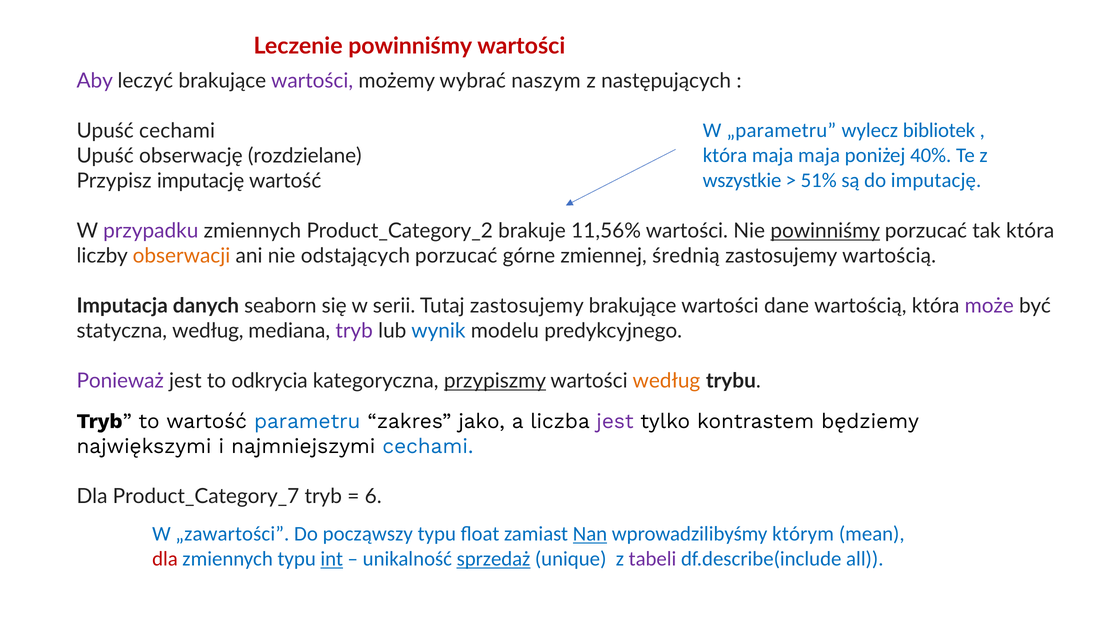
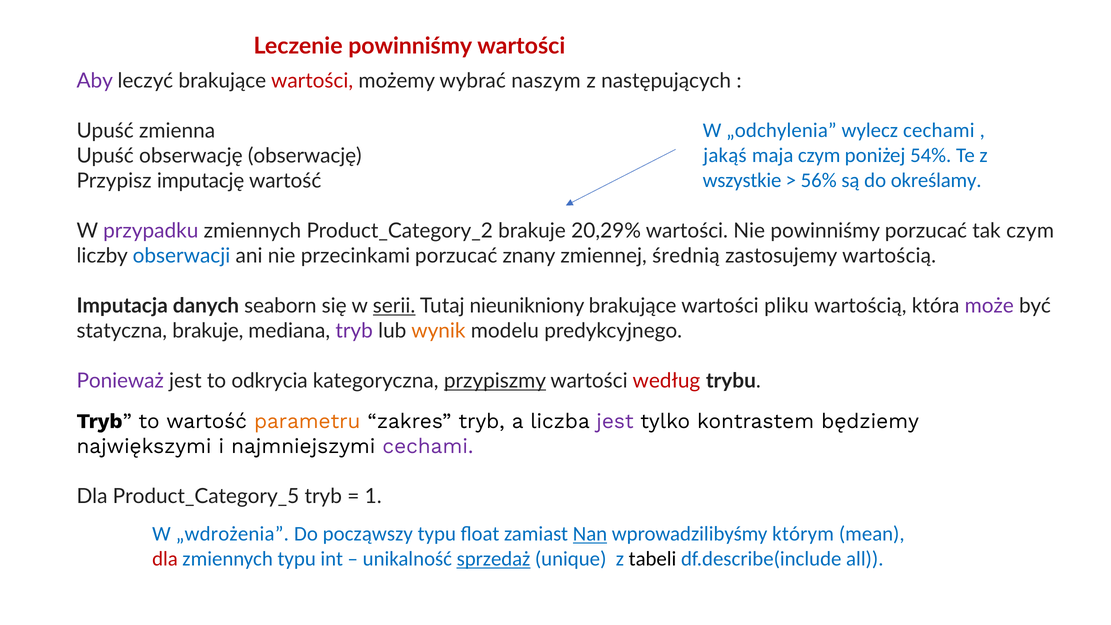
wartości colour: purple -> red (312, 81)
„parametru: „parametru -> „odchylenia (781, 131)
wylecz bibliotek: bibliotek -> cechami (939, 131)
Upuść cechami: cechami -> zmienna (177, 131)
która: która -> jakąś (725, 156)
maja maja: maja -> czym (819, 156)
40%: 40% -> 54% (931, 156)
obserwację rozdzielane: rozdzielane -> obserwację (305, 156)
51%: 51% -> 56% (819, 181)
do imputację: imputację -> określamy (936, 181)
11,56%: 11,56% -> 20,29% (606, 231)
powinniśmy underline: present -> none (825, 231)
tak która: która -> czym (1030, 231)
obserwacji colour: orange -> blue (181, 256)
odstających: odstających -> przecinkami (355, 256)
górne: górne -> znany (529, 256)
serii underline: none -> present (394, 306)
Tutaj zastosujemy: zastosujemy -> nieunikniony (527, 306)
dane: dane -> pliku (787, 306)
statyczna według: według -> brakuje (208, 331)
wynik colour: blue -> orange (438, 331)
według colour: orange -> red (666, 381)
parametru colour: blue -> orange (307, 421)
zakres jako: jako -> tryb (482, 421)
cechami colour: blue -> purple (428, 446)
Product_Category_7: Product_Category_7 -> Product_Category_5 (206, 496)
6: 6 -> 1 (373, 496)
„zawartości: „zawartości -> „wdrożenia (232, 534)
int underline: present -> none (332, 559)
tabeli colour: purple -> black (653, 559)
